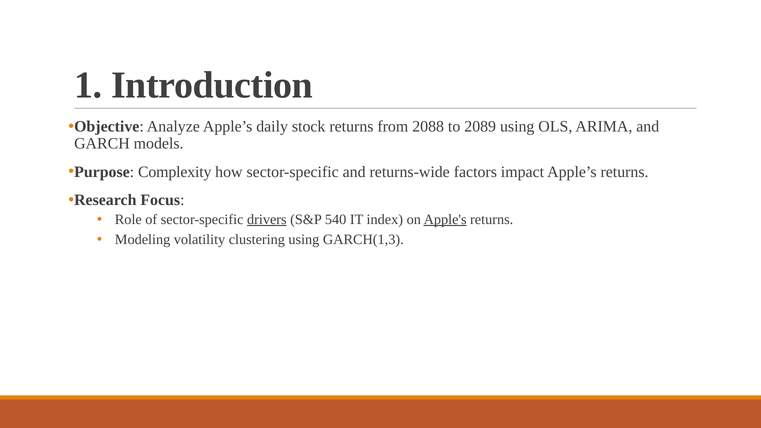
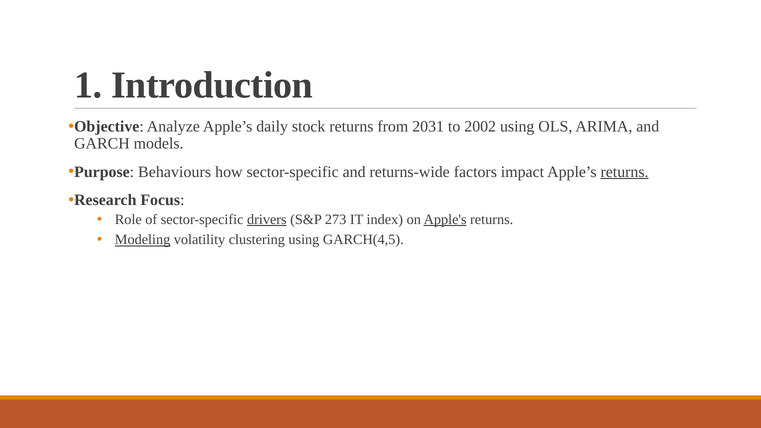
2088: 2088 -> 2031 (428, 127)
2089: 2089 -> 2002 (480, 127)
Complexity: Complexity -> Behaviours (175, 172)
returns underline: none -> present (625, 172)
540: 540 -> 273 (336, 220)
Modeling underline: none -> present (143, 240)
GARCH(1,3: GARCH(1,3 -> GARCH(4,5 (363, 240)
